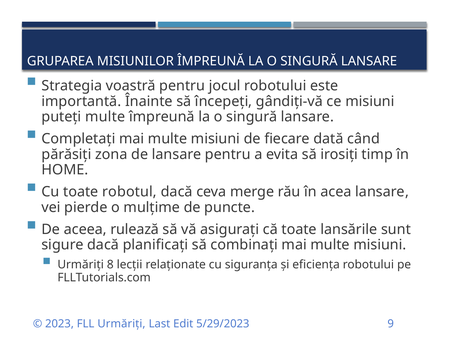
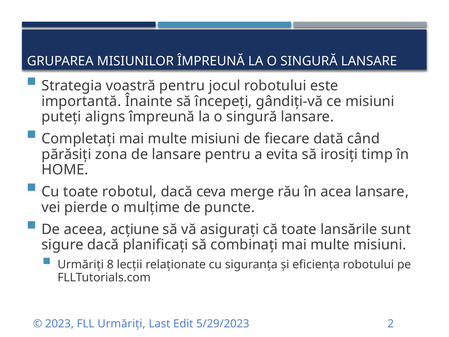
puteți multe: multe -> aligns (105, 117)
rulează: rulează -> acțiune (135, 229)
9: 9 -> 2 (391, 324)
